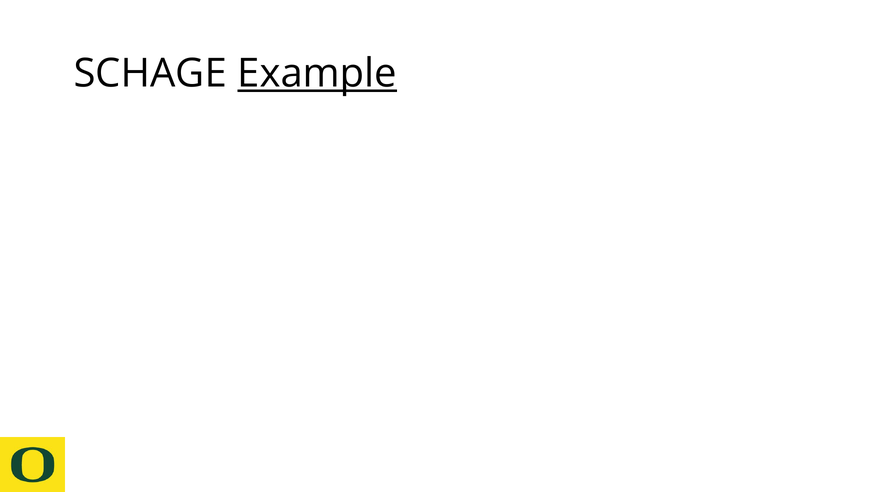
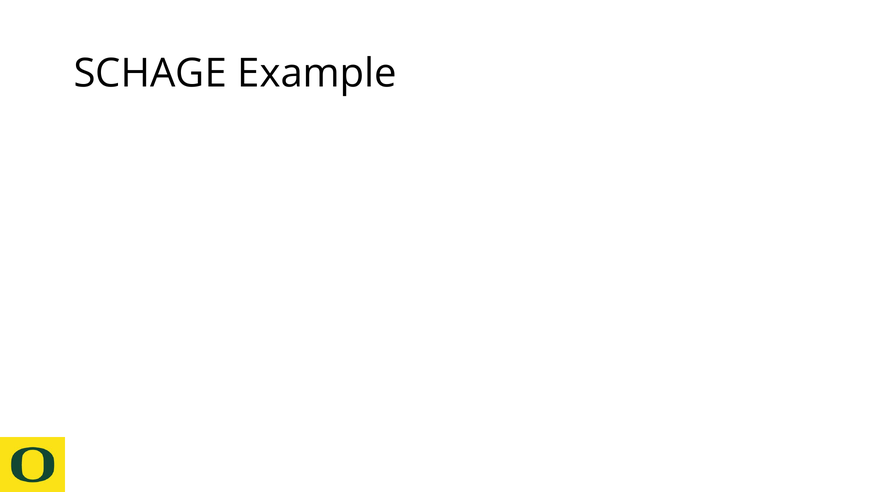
Example underline: present -> none (317, 74)
